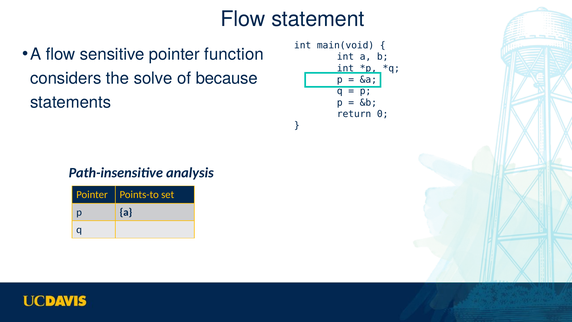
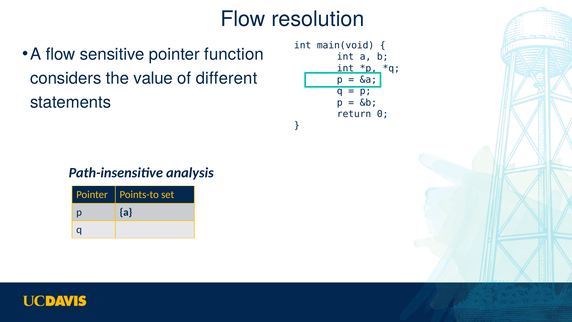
statement: statement -> resolution (318, 19)
solve: solve -> value (153, 78)
because: because -> different (227, 78)
